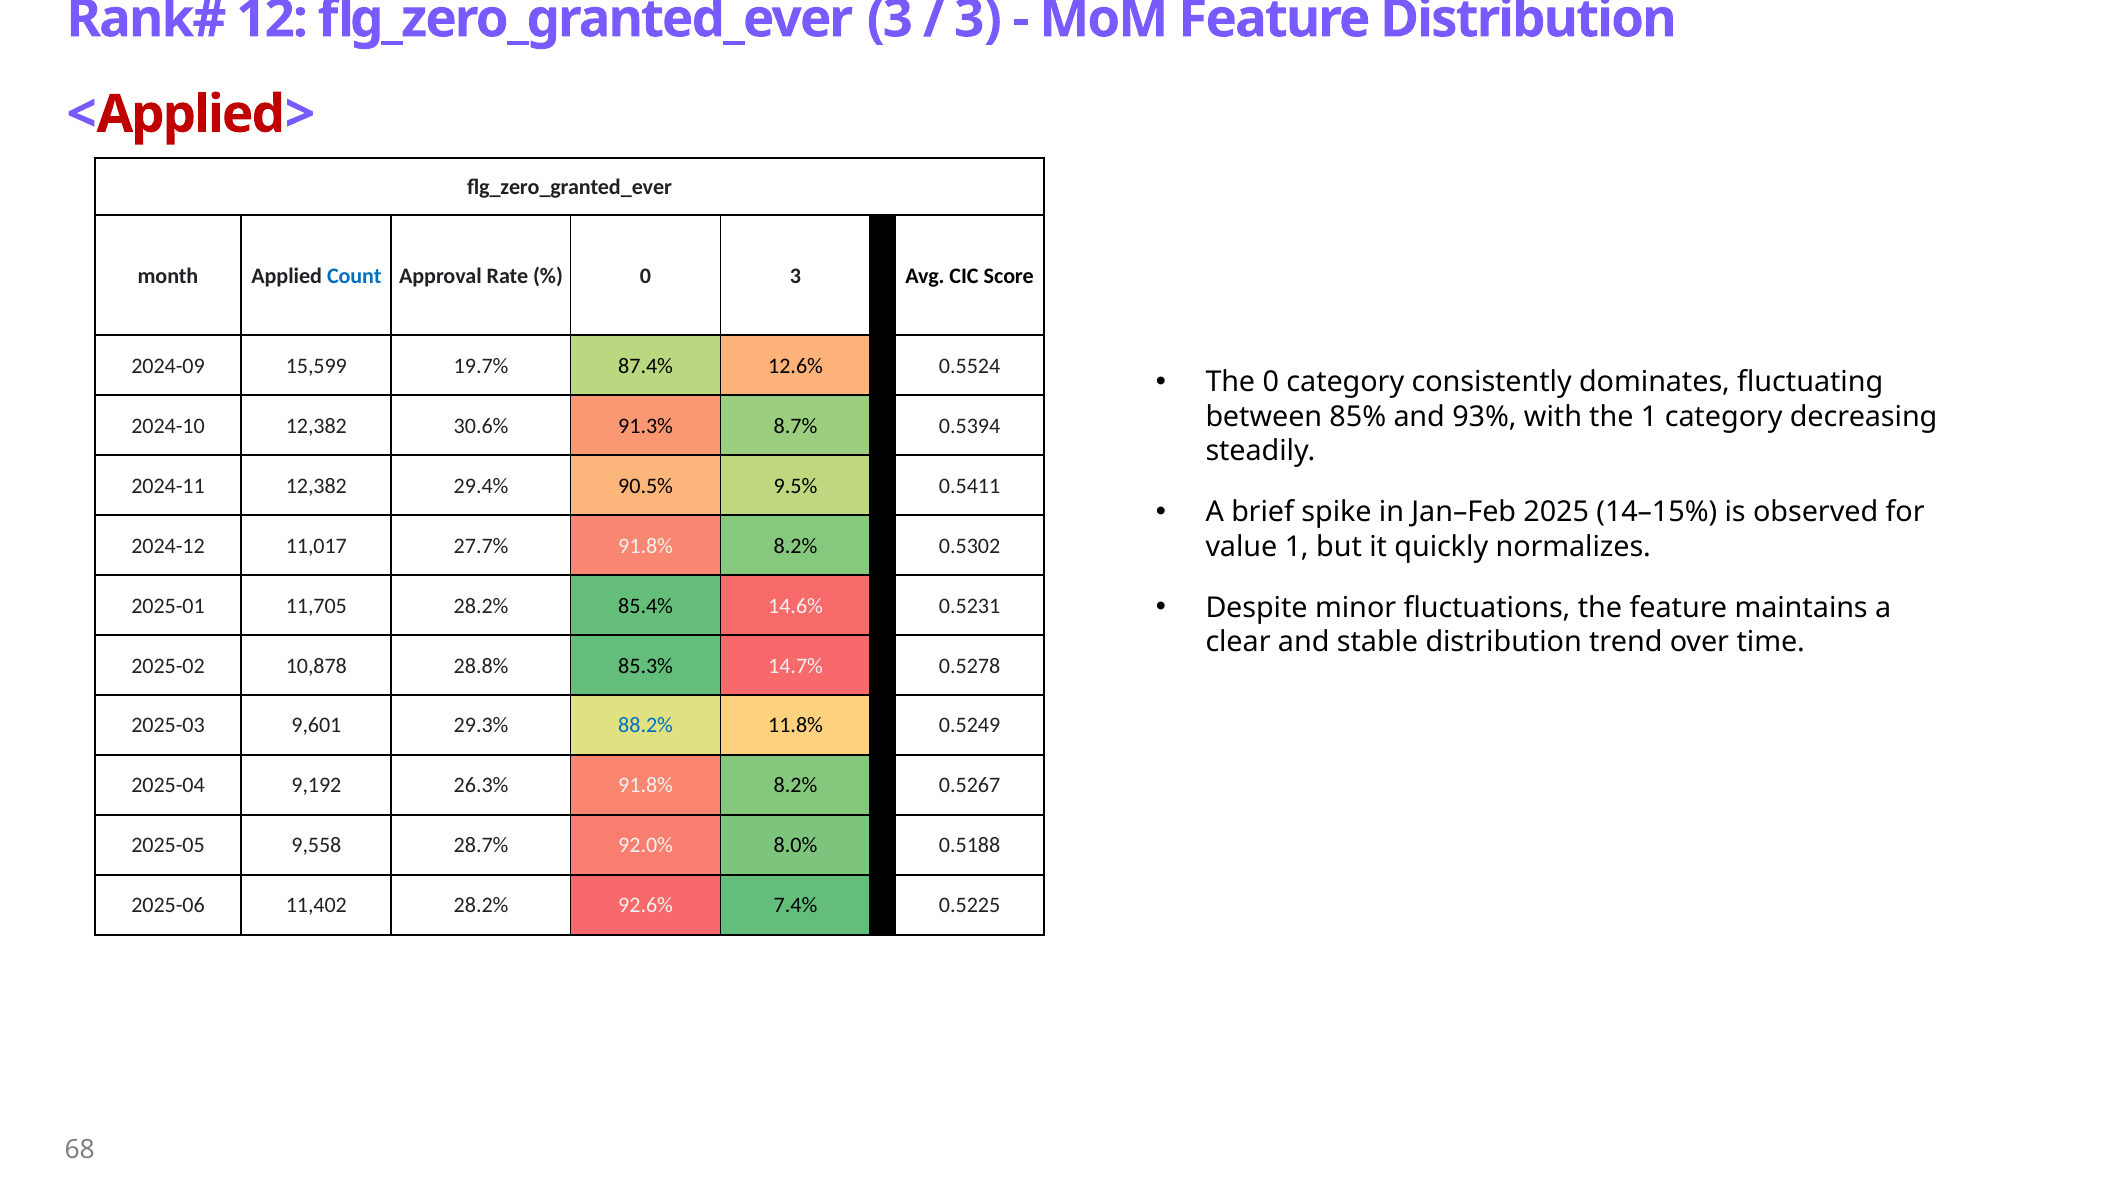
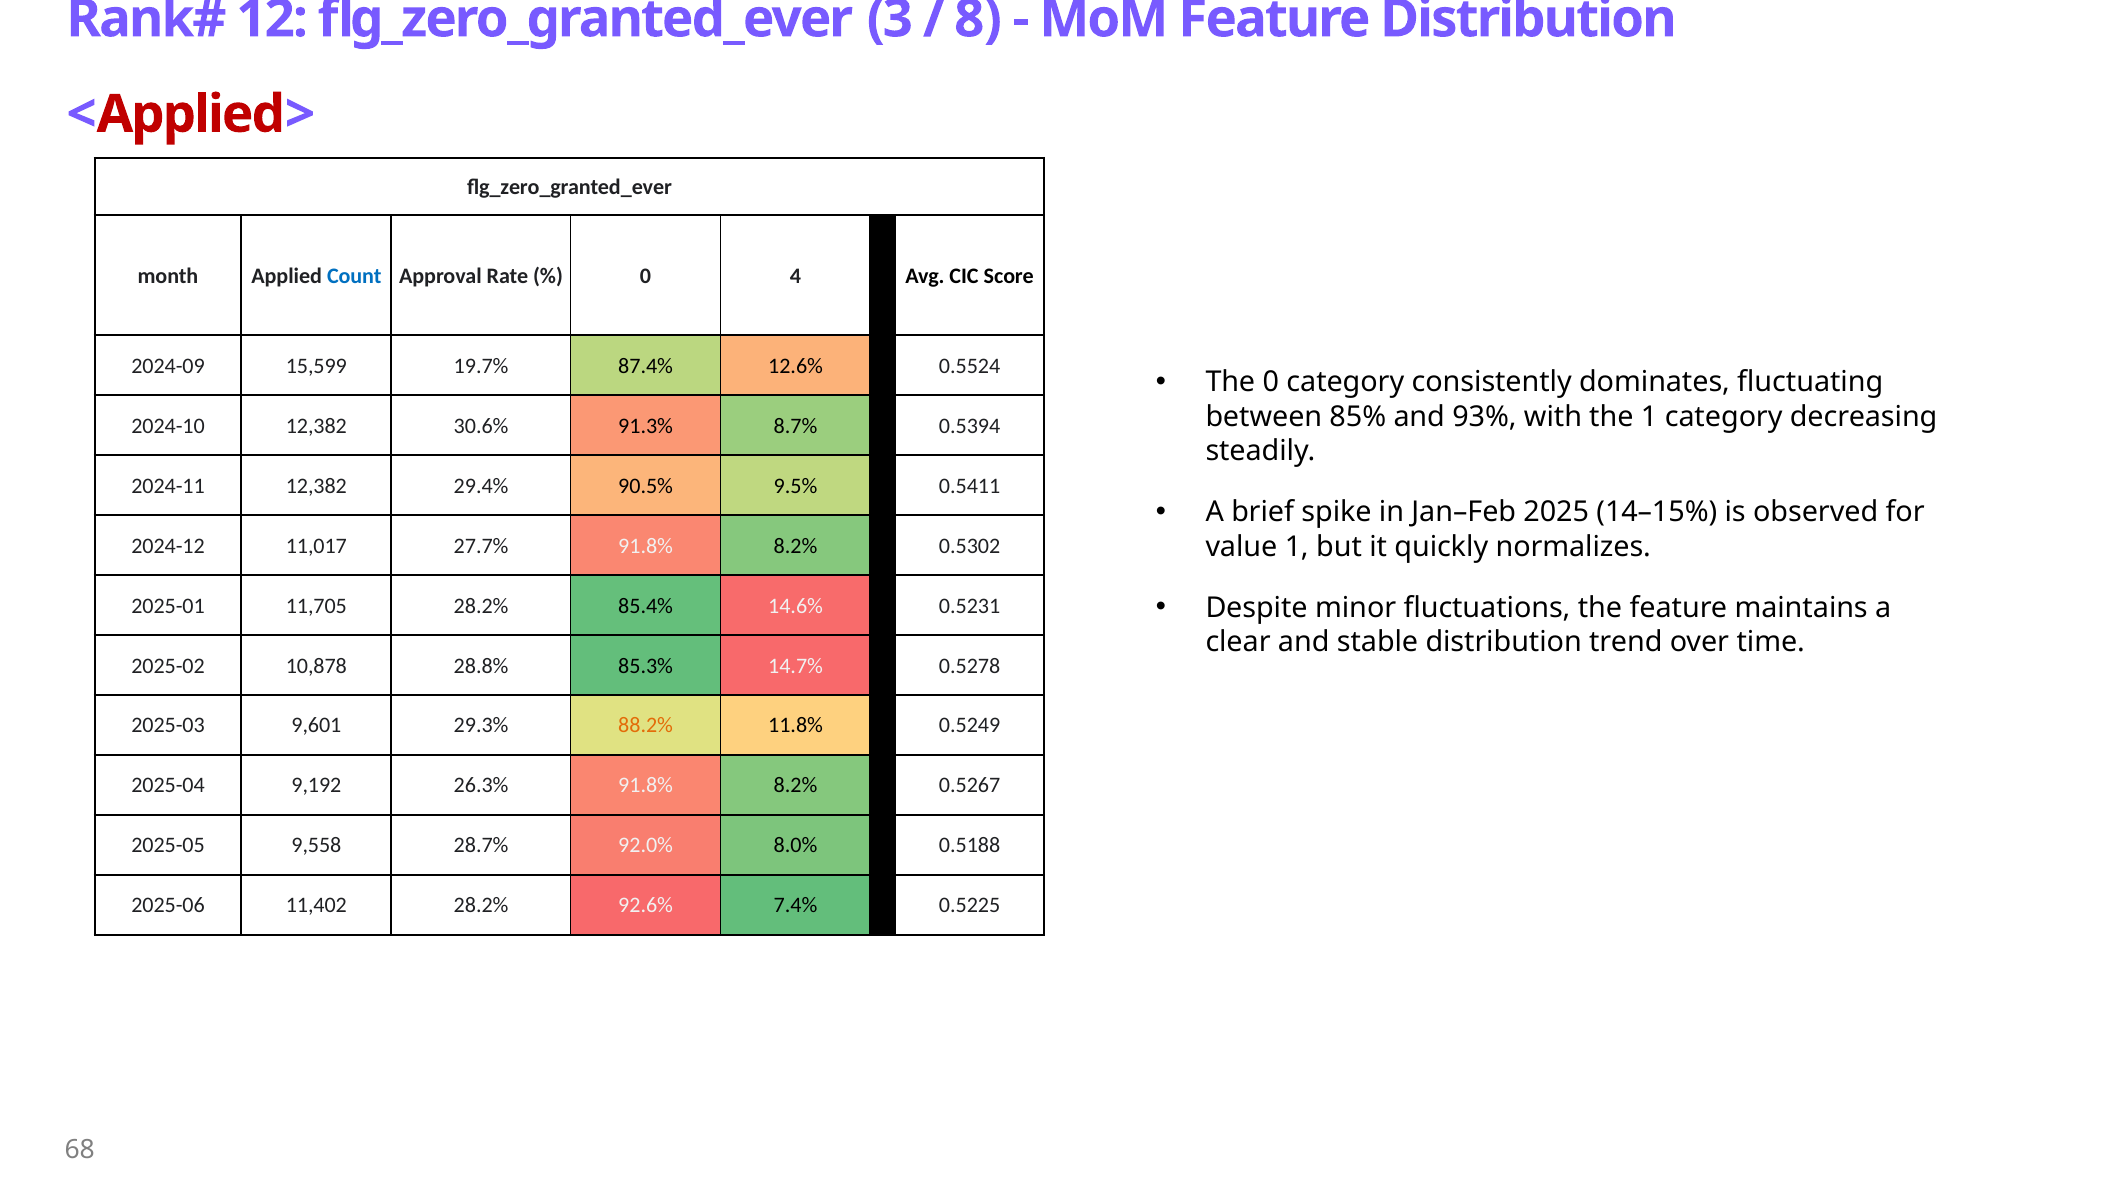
3: 3 -> 8 (978, 19)
0 3: 3 -> 4 (795, 276)
88.2% colour: blue -> orange (646, 726)
